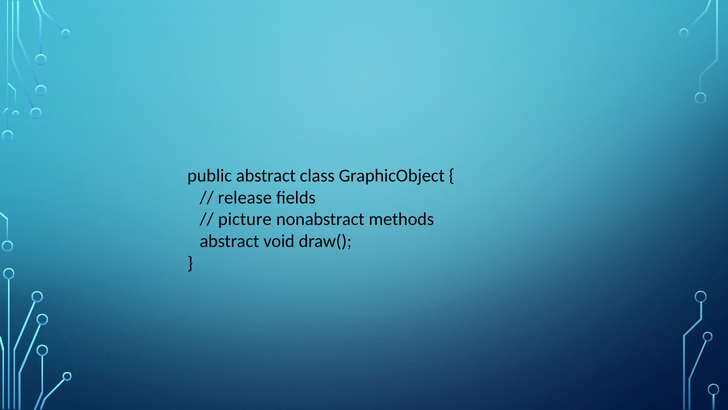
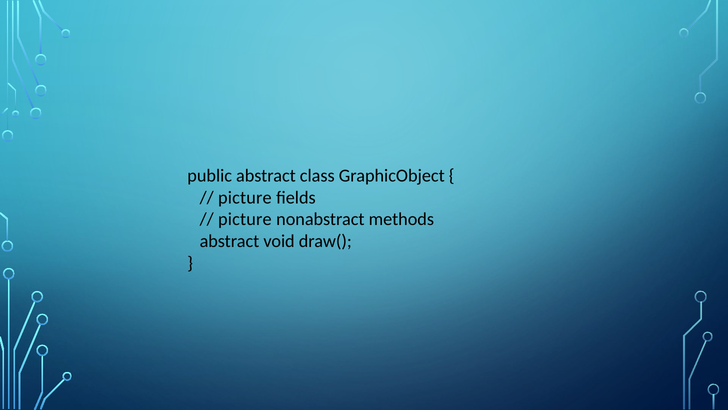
release: release -> picture (245, 197)
